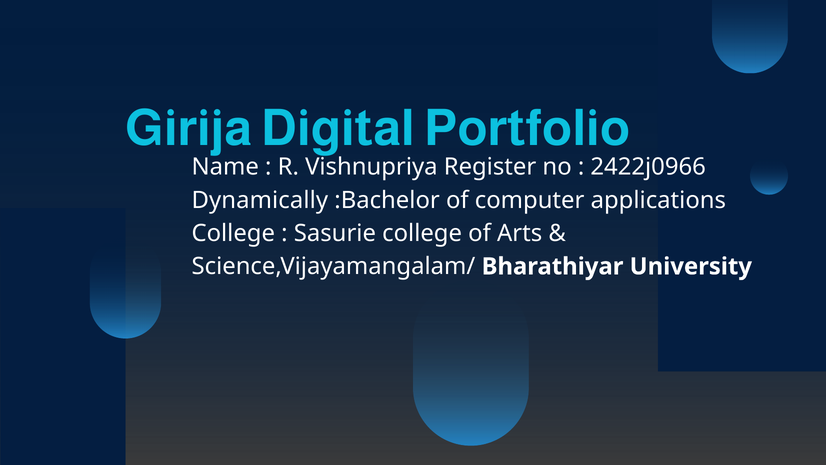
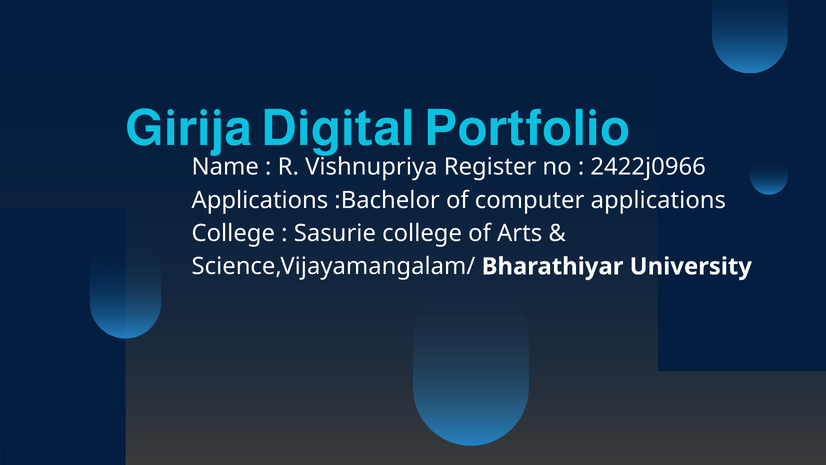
Dynamically: Dynamically -> Applications (260, 200)
